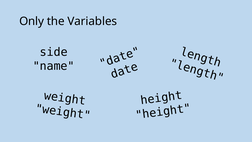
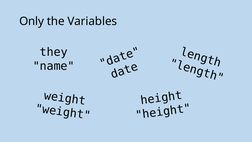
side: side -> they (54, 52)
